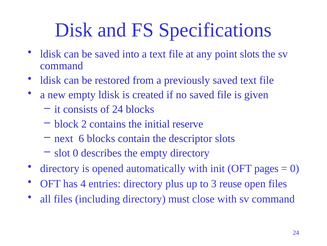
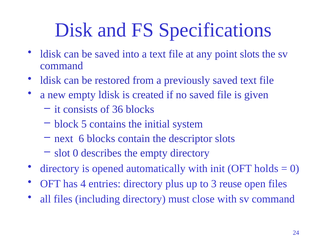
of 24: 24 -> 36 (118, 109)
2: 2 -> 5 (84, 124)
reserve: reserve -> system (188, 124)
pages: pages -> holds (266, 168)
